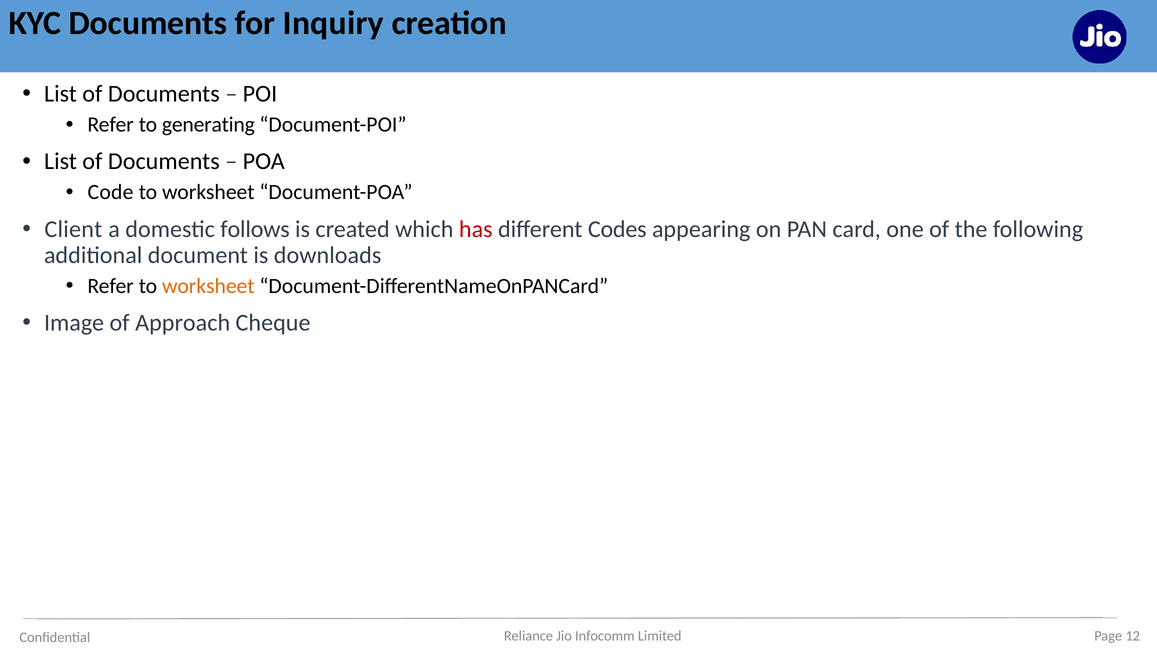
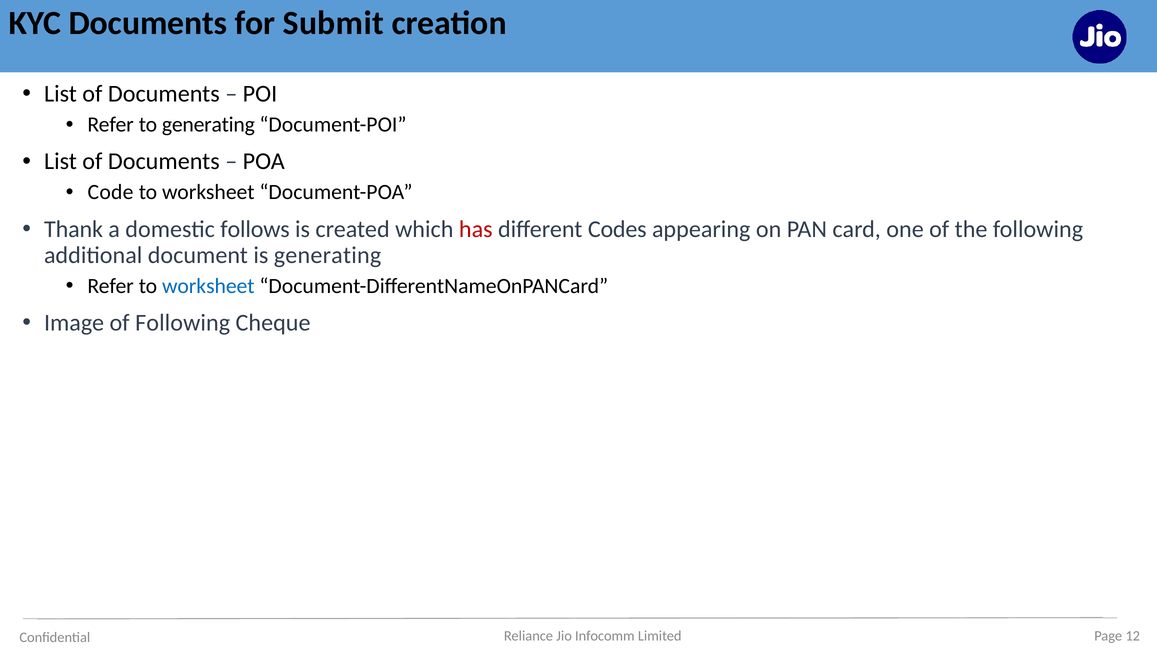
Inquiry: Inquiry -> Submit (333, 23)
Client: Client -> Thank (74, 229)
is downloads: downloads -> generating (328, 255)
worksheet colour: orange -> blue (208, 286)
of Approach: Approach -> Following (183, 323)
